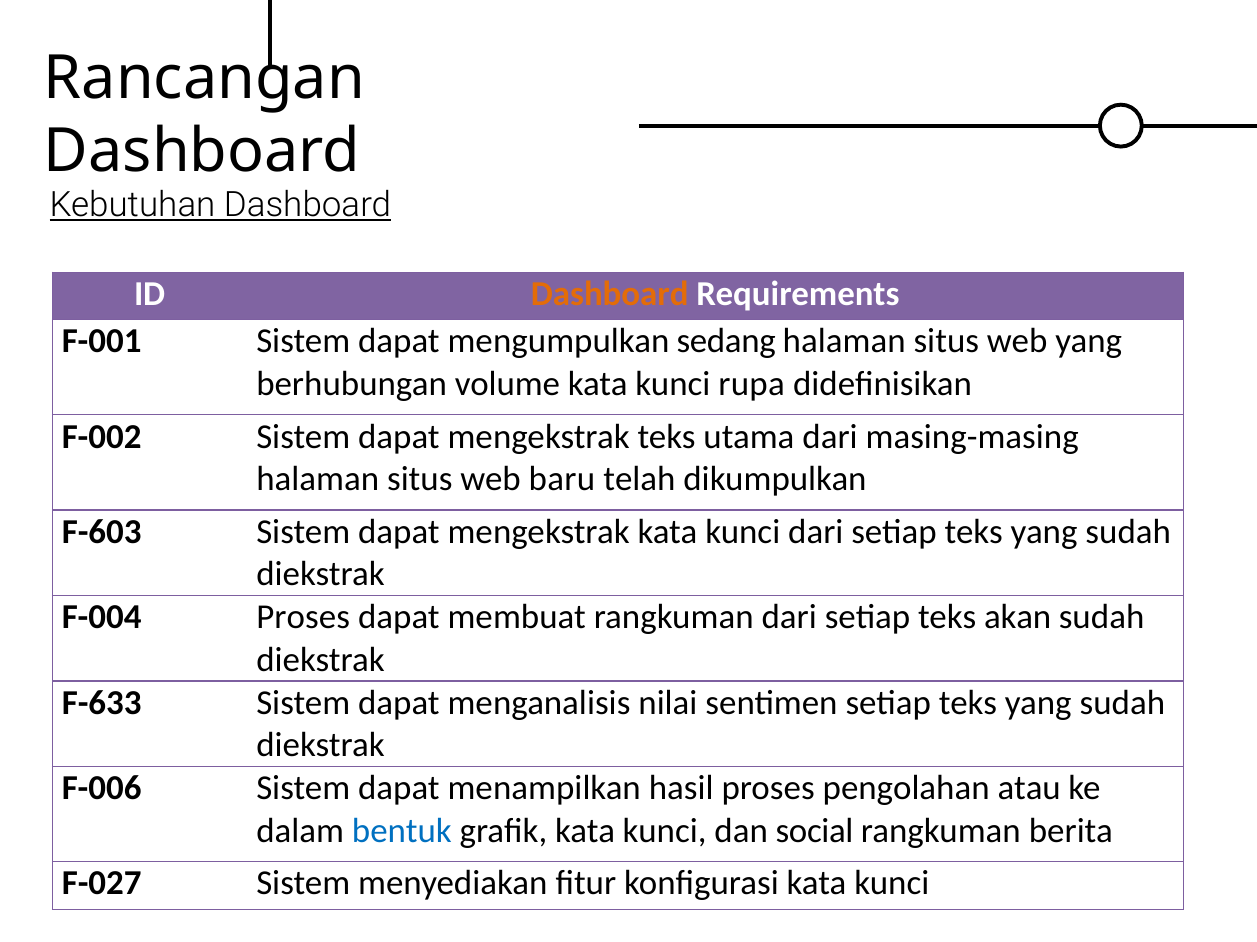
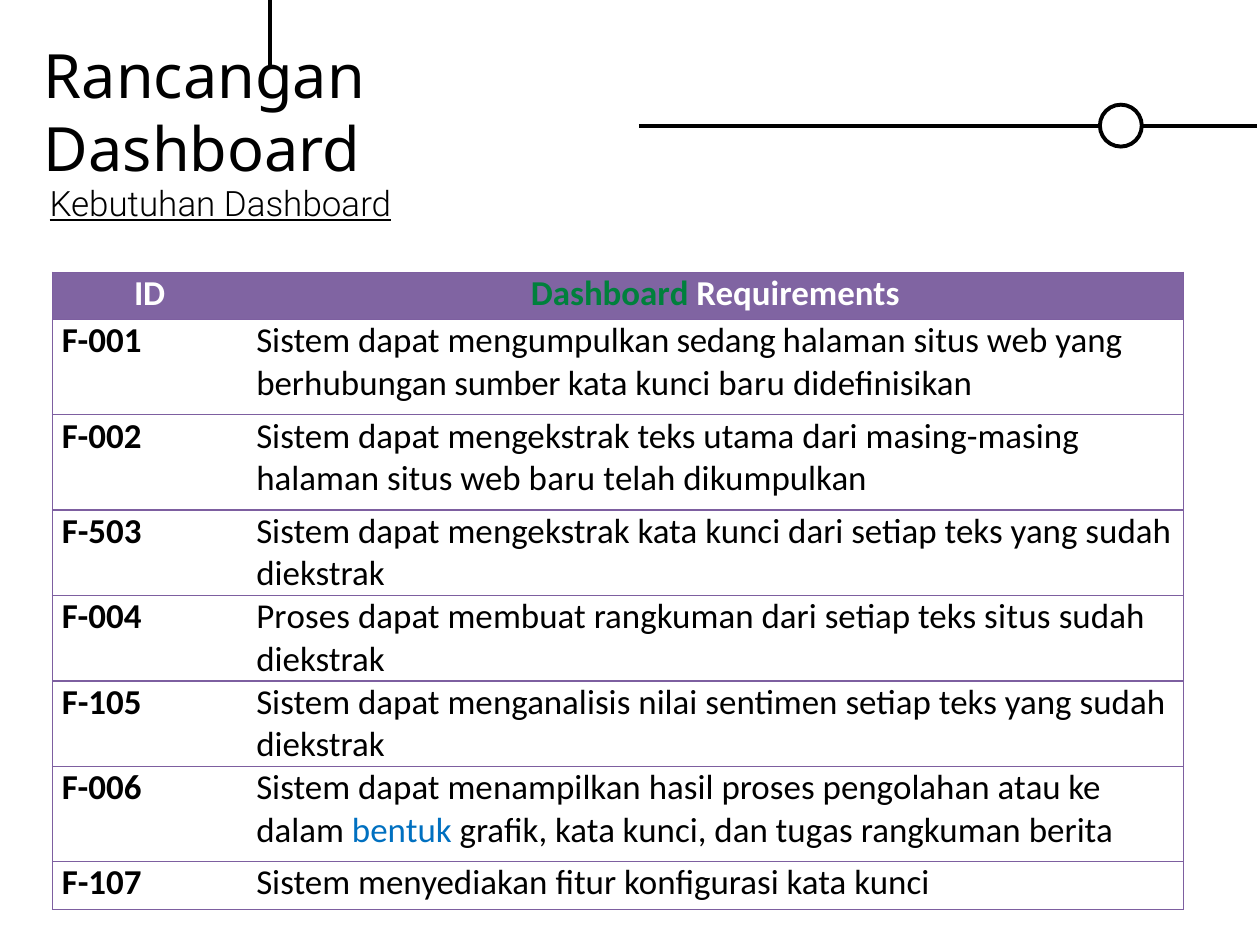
Dashboard colour: orange -> green (610, 294)
volume: volume -> sumber (507, 384)
kunci rupa: rupa -> baru (752, 384)
F-603: F-603 -> F-503 (102, 532)
teks akan: akan -> situs (1017, 618)
F-633: F-633 -> F-105 (102, 703)
social: social -> tugas (814, 832)
F-027: F-027 -> F-107 (102, 884)
